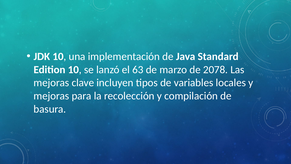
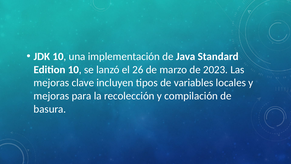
63: 63 -> 26 (138, 70)
2078: 2078 -> 2023 (216, 70)
